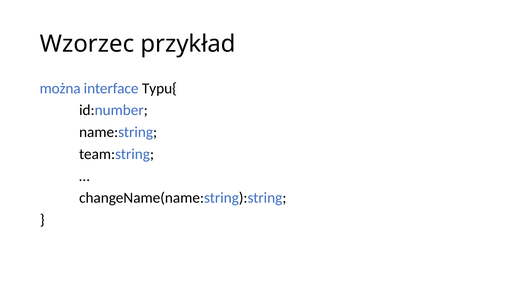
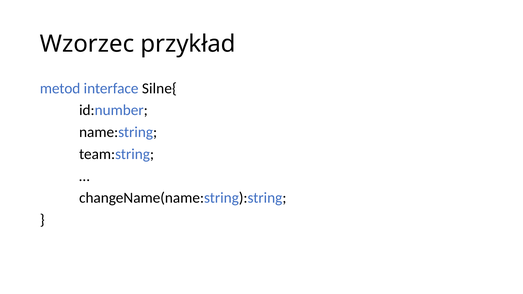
można: można -> metod (60, 88)
Typu{: Typu{ -> Silne{ (159, 88)
